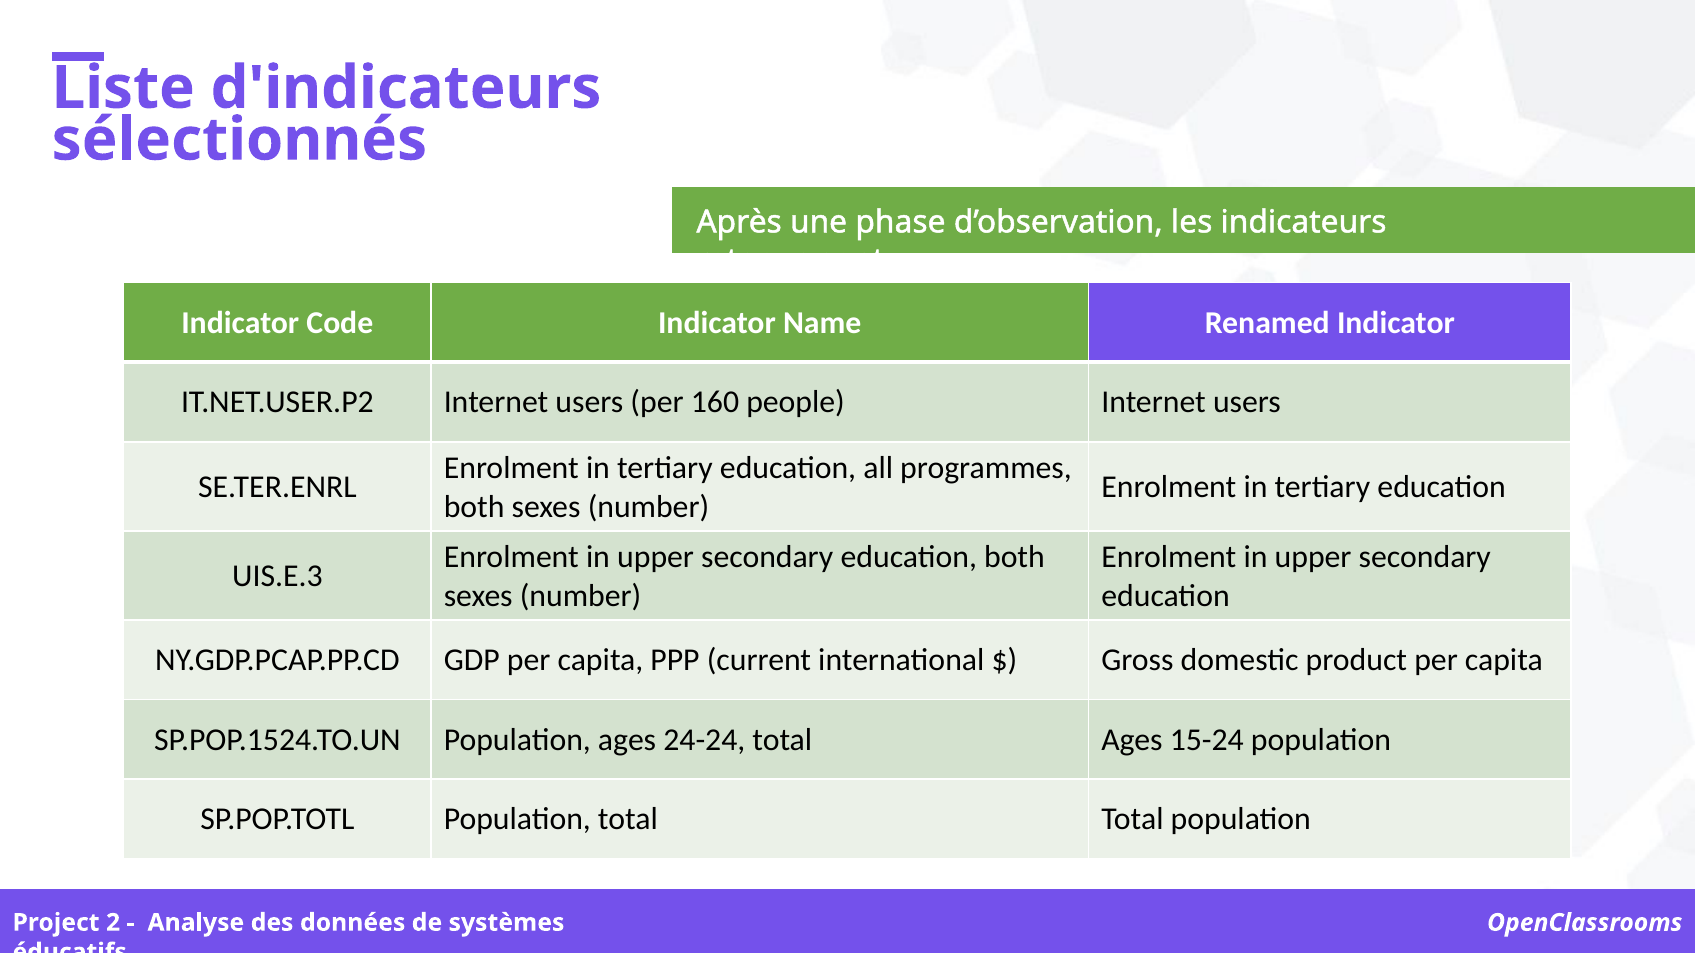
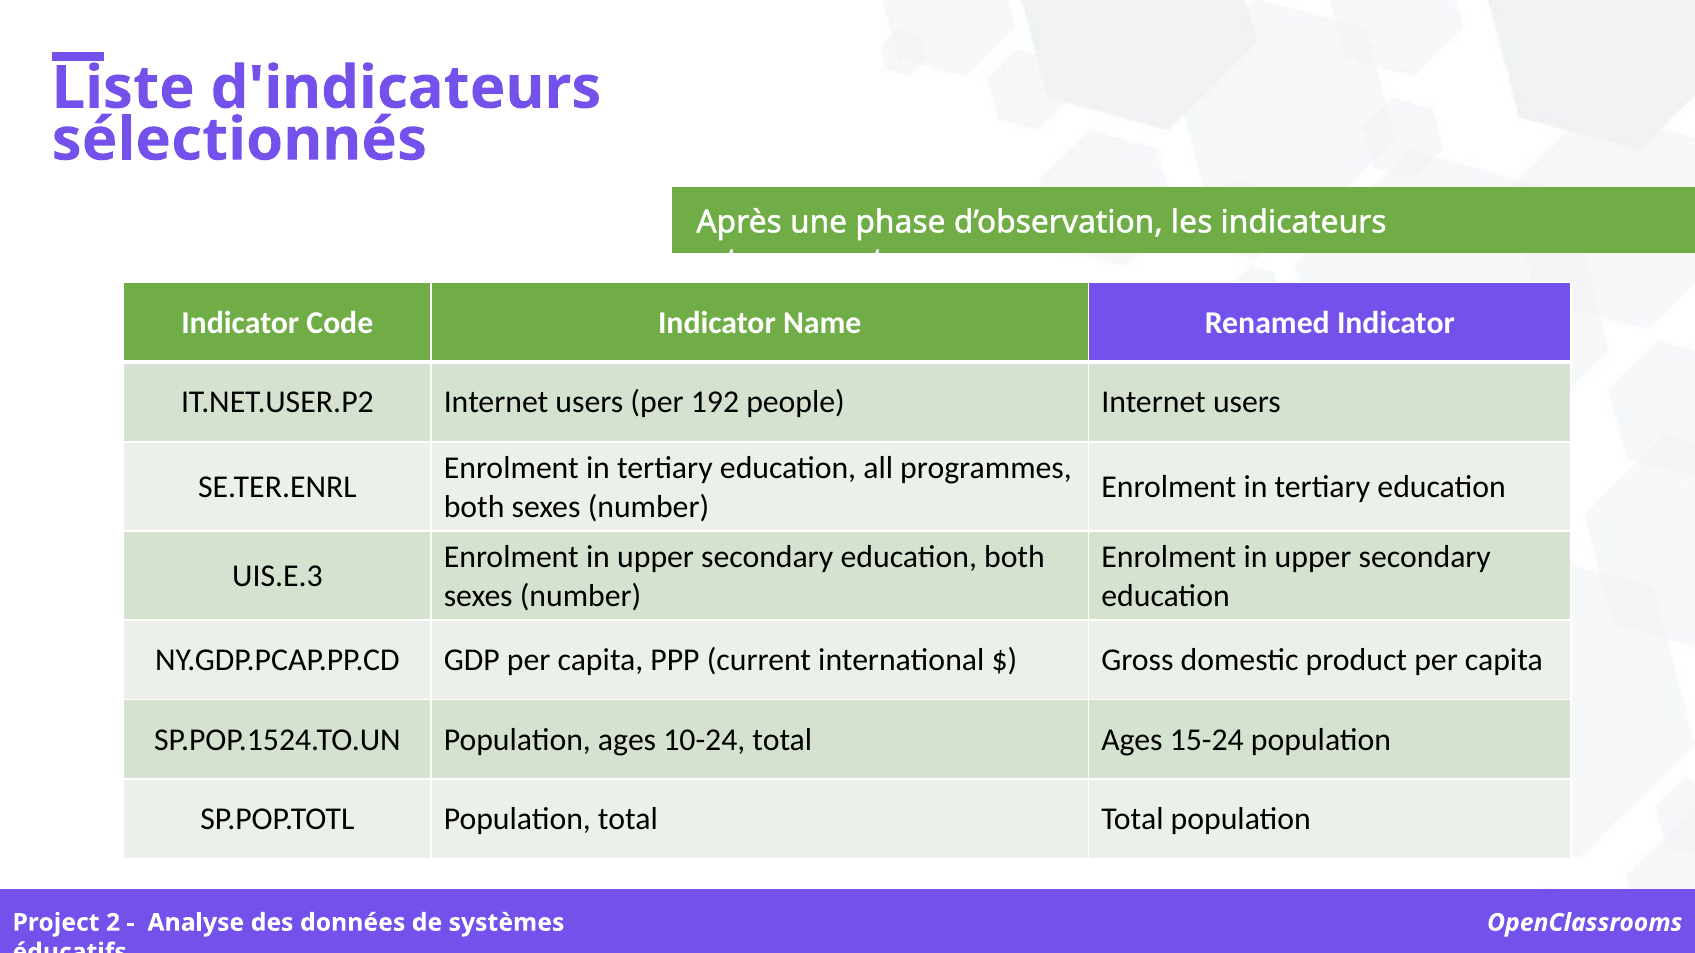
160: 160 -> 192 (715, 403)
24-24: 24-24 -> 10-24 (704, 740)
